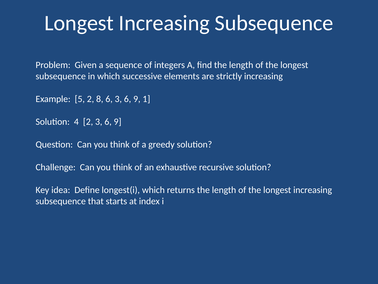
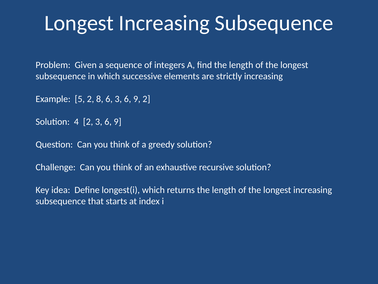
9 1: 1 -> 2 (146, 99)
